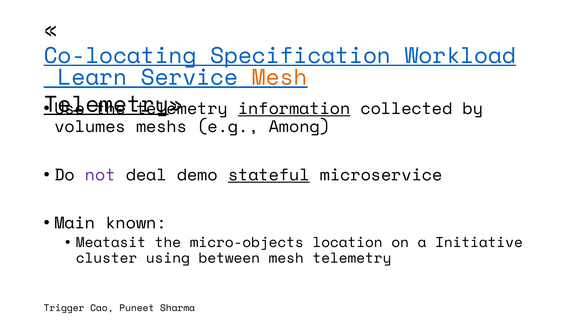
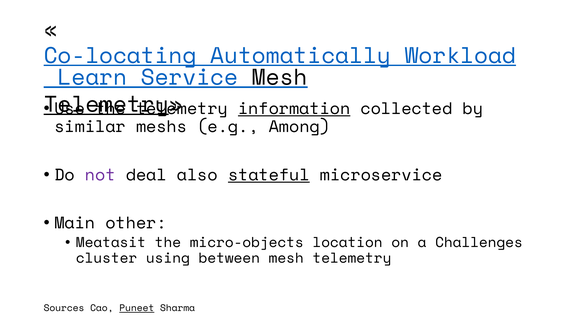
Specification: Specification -> Automatically (301, 56)
Mesh colour: orange -> black (280, 77)
volumes: volumes -> similar (90, 127)
demo: demo -> also (197, 175)
known: known -> other (136, 223)
Initiative: Initiative -> Challenges (479, 243)
Trigger: Trigger -> Sources (64, 308)
Puneet underline: none -> present (137, 308)
